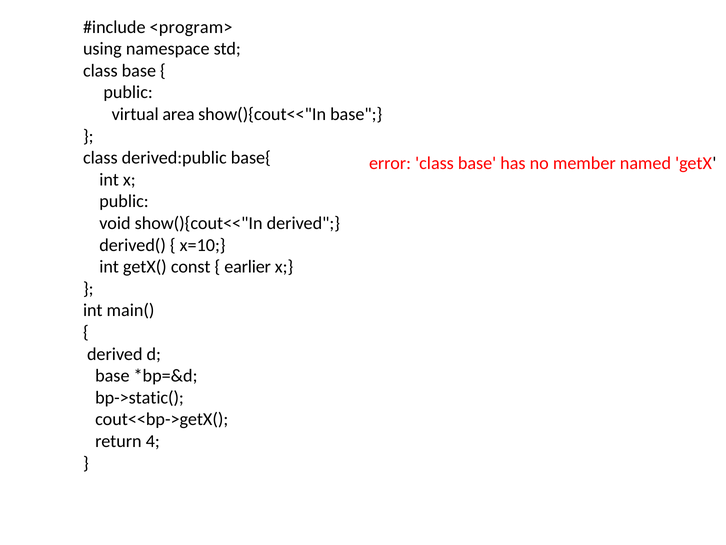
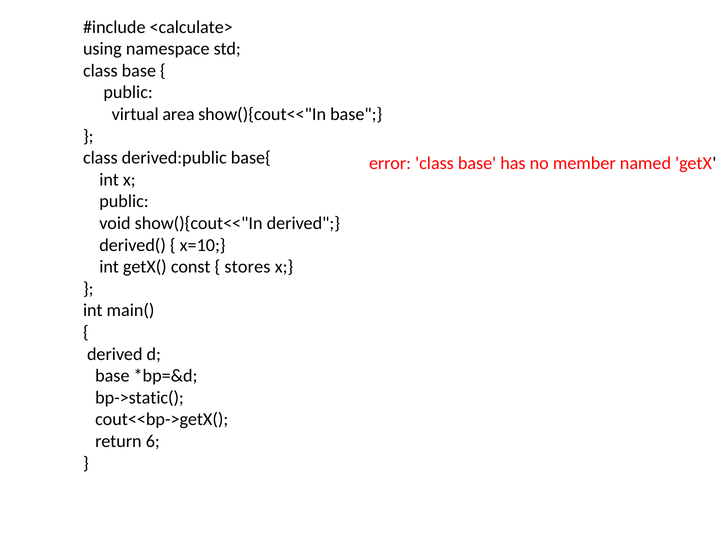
<program>: <program> -> <calculate> (191, 27)
earlier: earlier -> stores (247, 267)
4: 4 -> 6 (153, 441)
